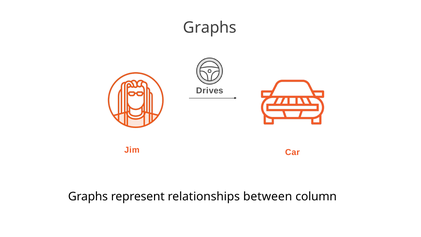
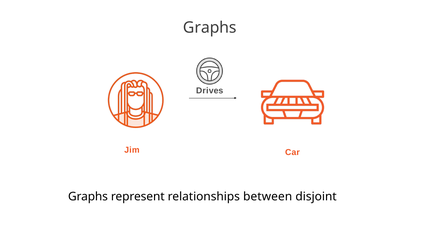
column: column -> disjoint (316, 196)
